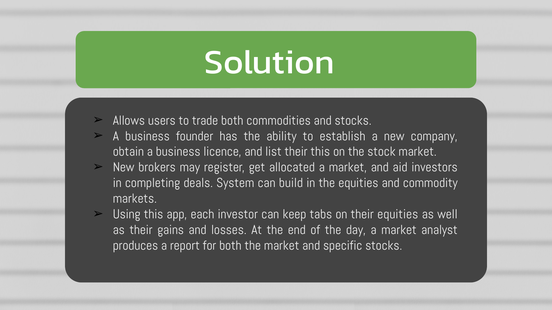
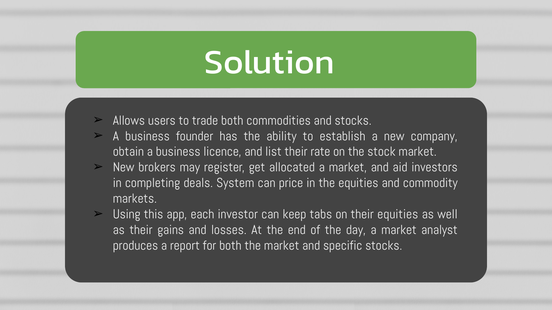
their this: this -> rate (320, 152)
build: build -> price (291, 183)
